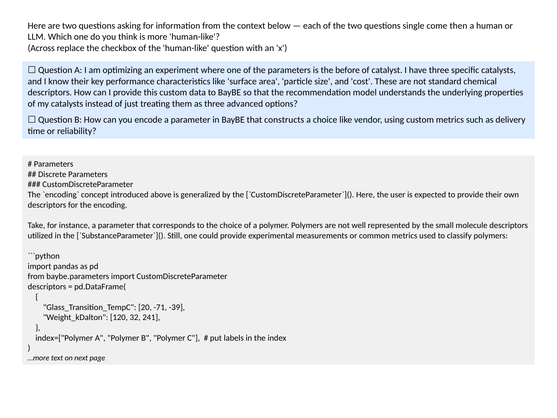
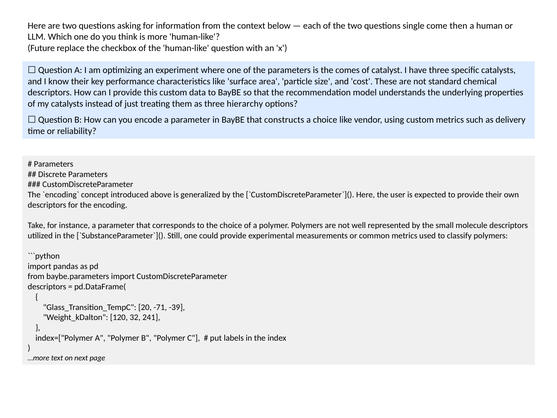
Across: Across -> Future (41, 48)
before: before -> comes (348, 70)
advanced: advanced -> hierarchy (245, 104)
